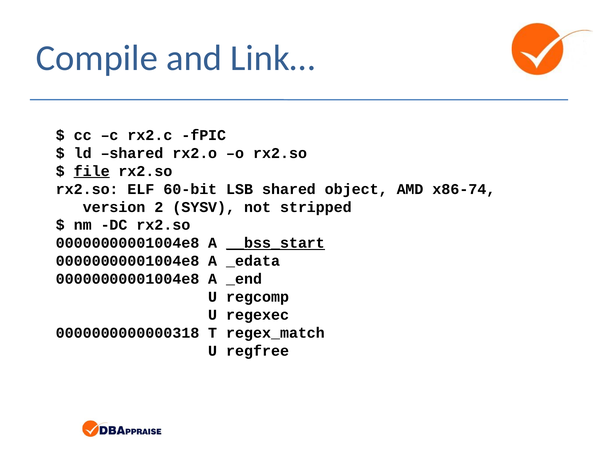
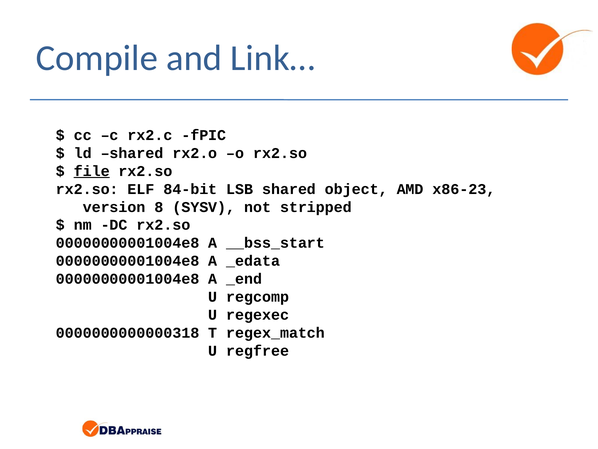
60-bit: 60-bit -> 84-bit (190, 189)
x86-74: x86-74 -> x86-23 (464, 189)
2: 2 -> 8 (159, 207)
__bss_start underline: present -> none (276, 243)
